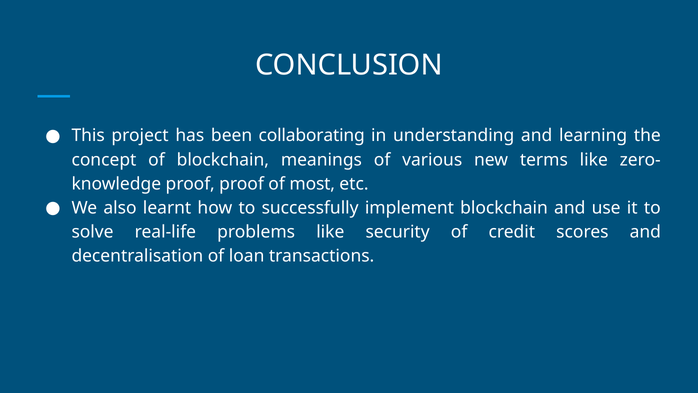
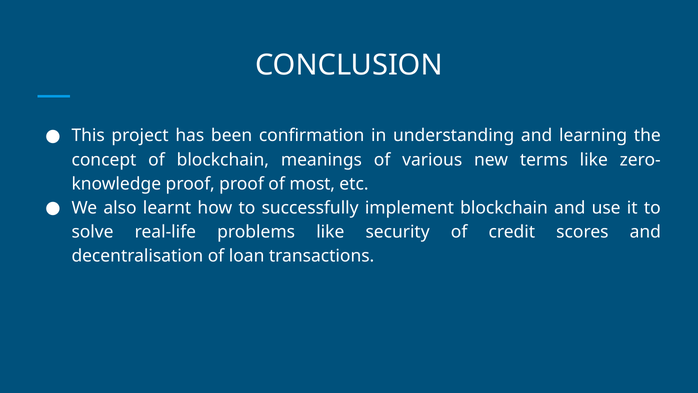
collaborating: collaborating -> confirmation (312, 136)
